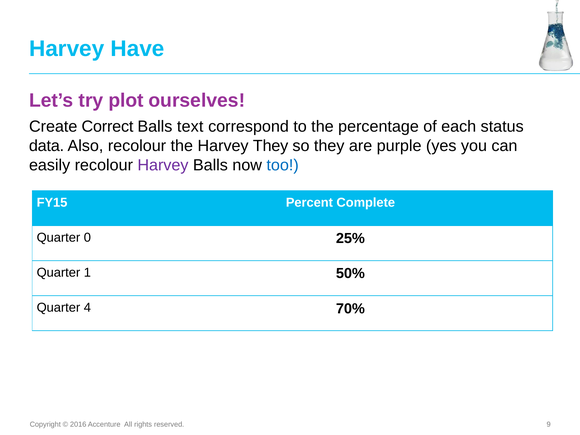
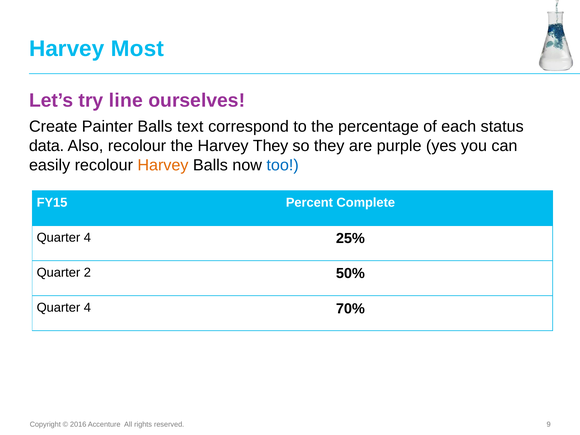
Have: Have -> Most (137, 49)
plot: plot -> line (126, 101)
Correct: Correct -> Painter (107, 127)
Harvey colour: purple -> orange (163, 165)
0: 0 -> 4 (87, 238)
1: 1 -> 2 (87, 273)
